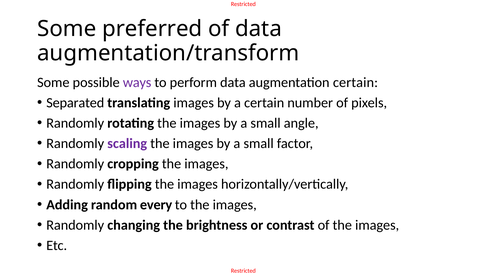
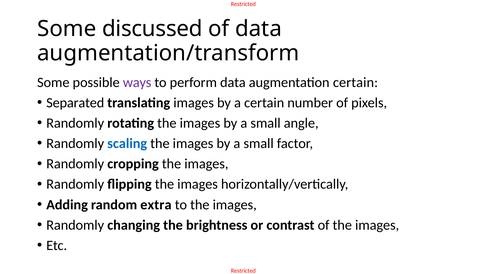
preferred: preferred -> discussed (152, 29)
scaling colour: purple -> blue (127, 143)
every: every -> extra (156, 205)
